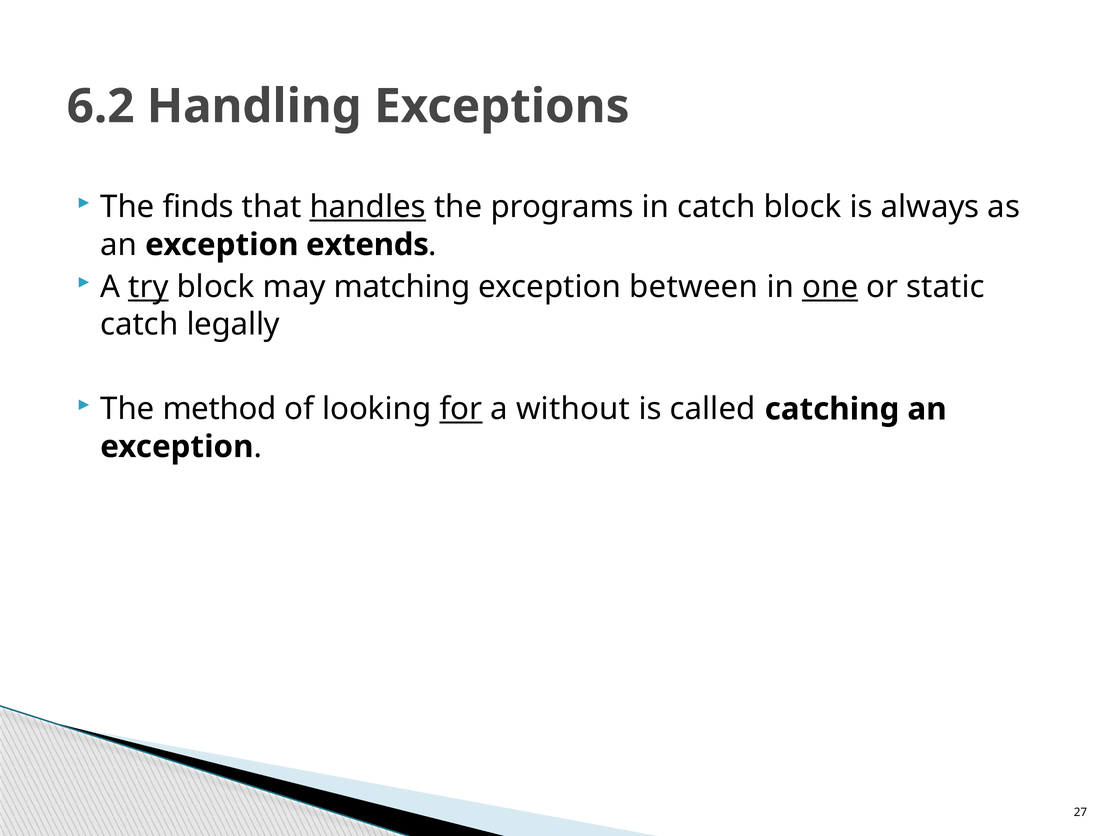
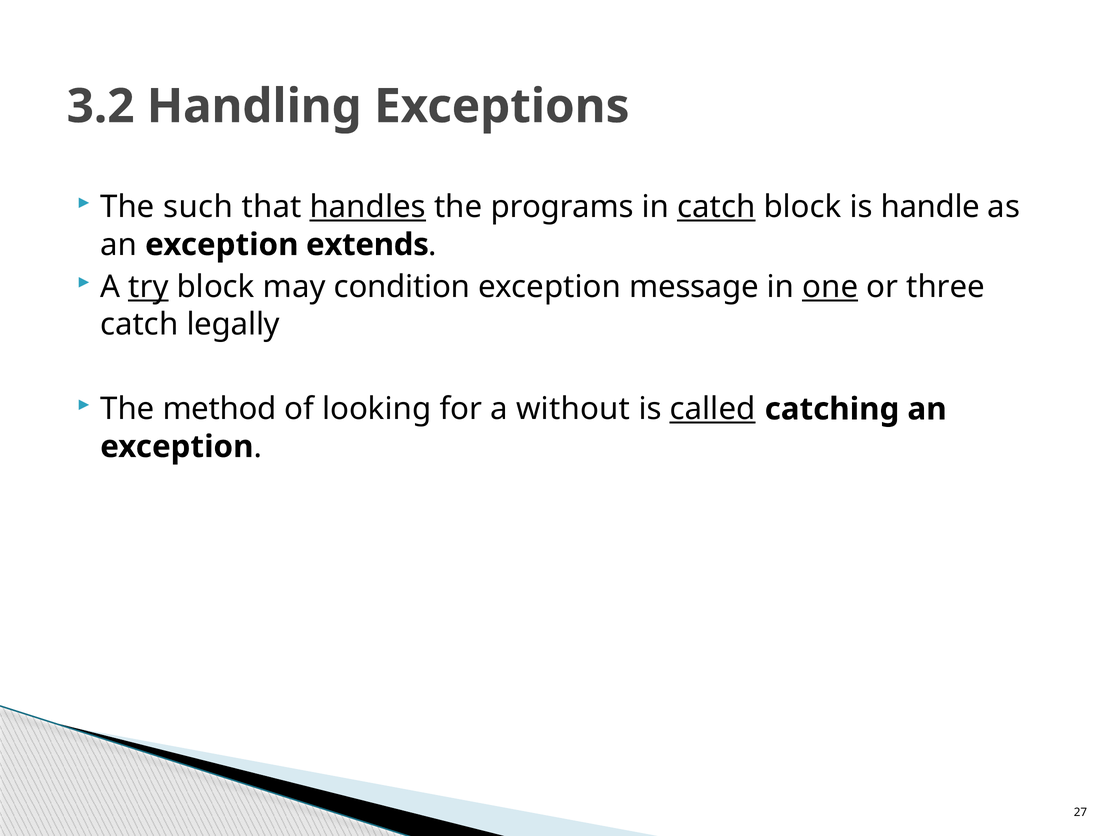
6.2: 6.2 -> 3.2 (101, 106)
finds: finds -> such (198, 207)
catch underline: none -> present (716, 207)
always: always -> handle (930, 207)
matching: matching -> condition (402, 287)
between: between -> message (694, 287)
static: static -> three (946, 287)
for underline: present -> none (461, 409)
called underline: none -> present (713, 409)
